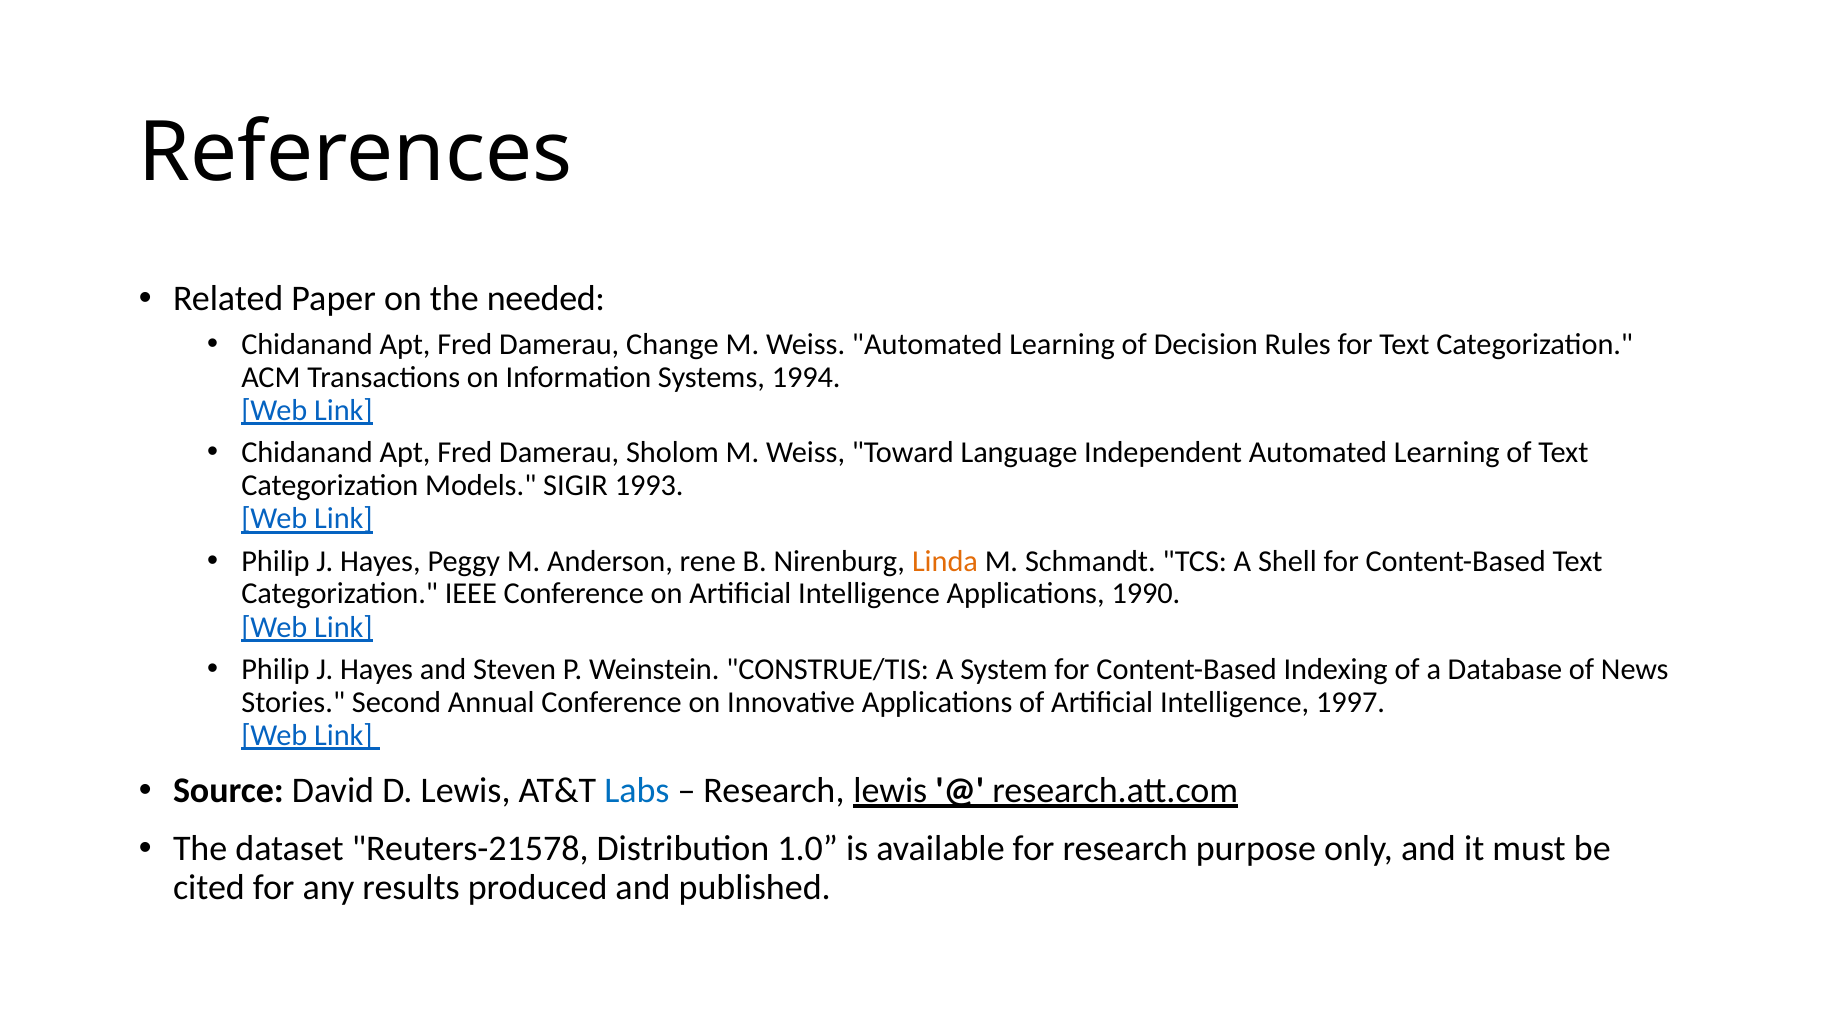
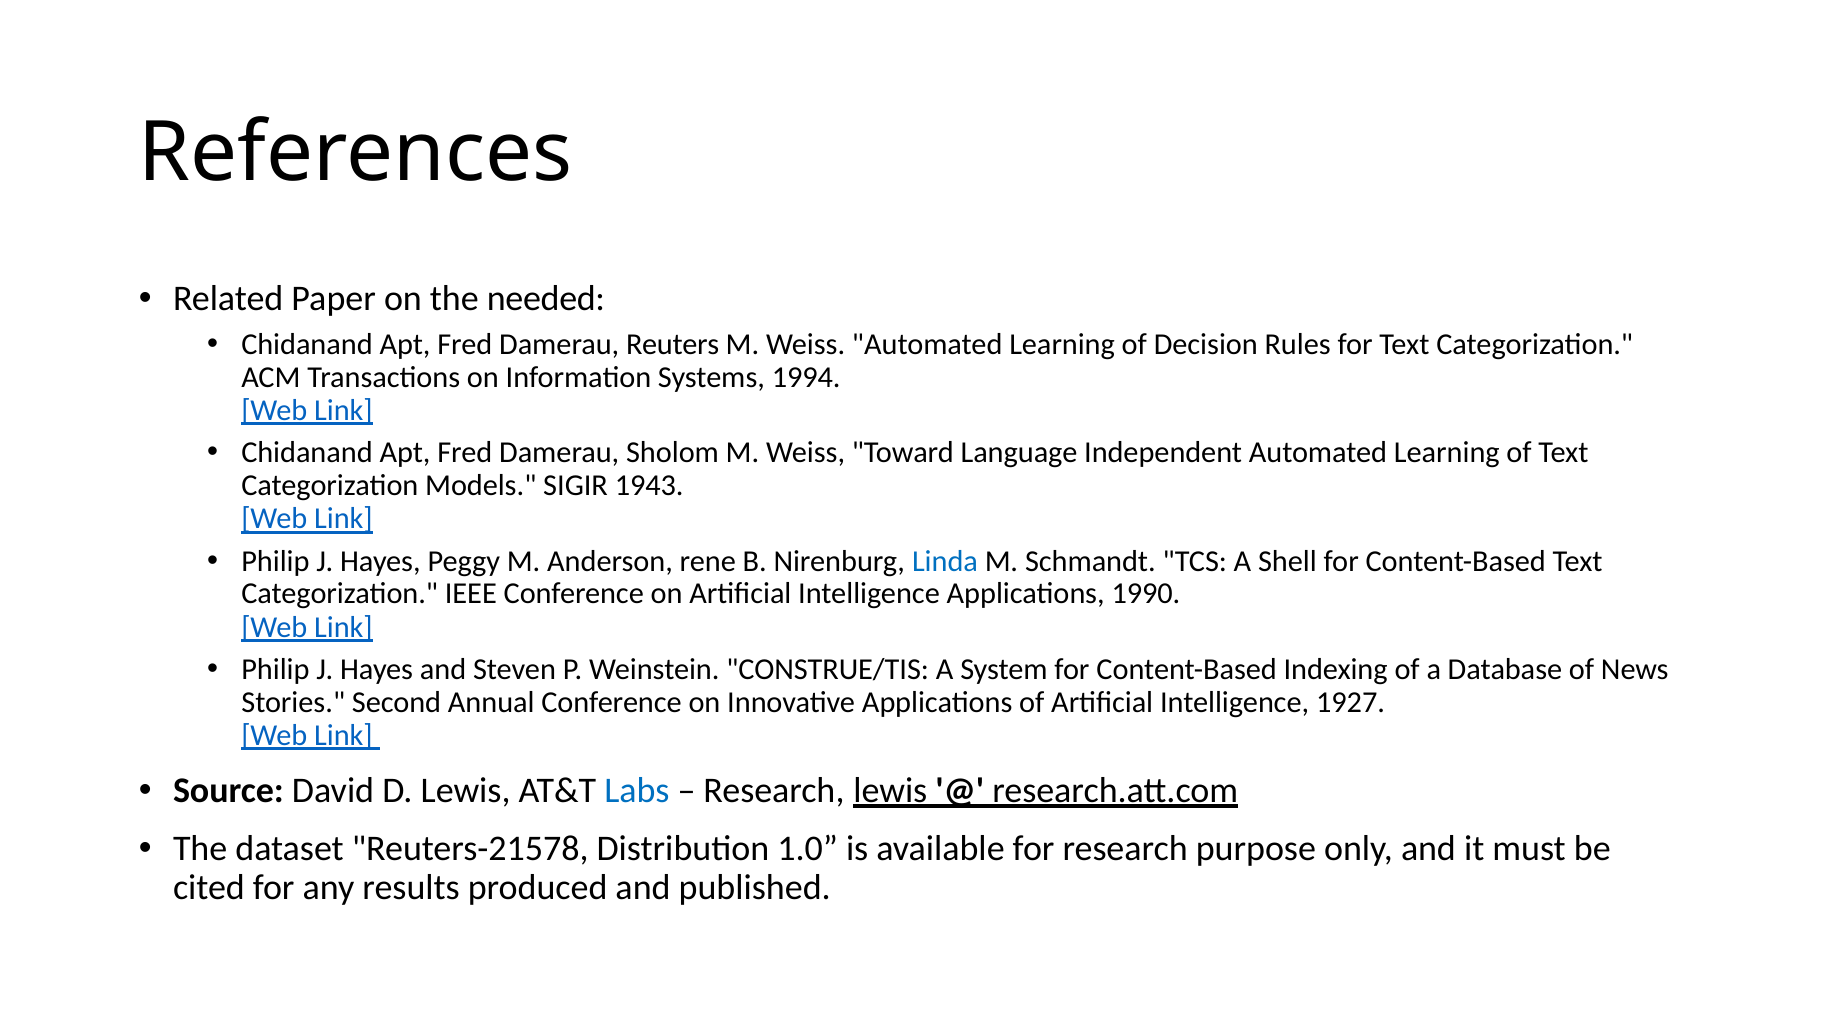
Change: Change -> Reuters (673, 344)
1993: 1993 -> 1943 (649, 485)
Linda colour: orange -> blue (945, 561)
1997: 1997 -> 1927 (1351, 702)
